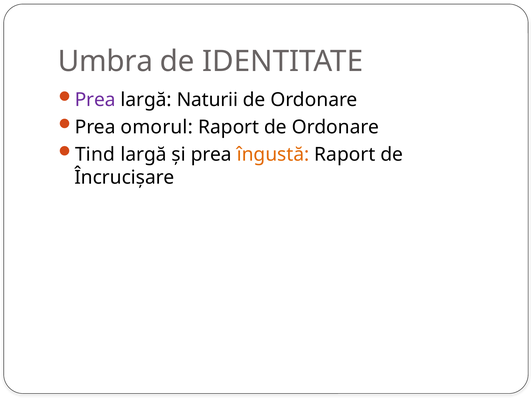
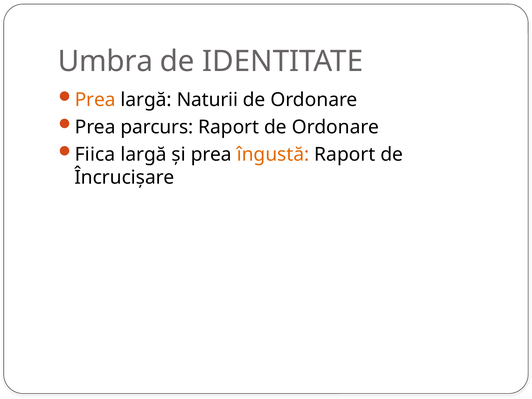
Prea colour: purple -> orange (95, 100)
omorul: omorul -> parcurs (157, 127)
Tind: Tind -> Fiica (95, 154)
